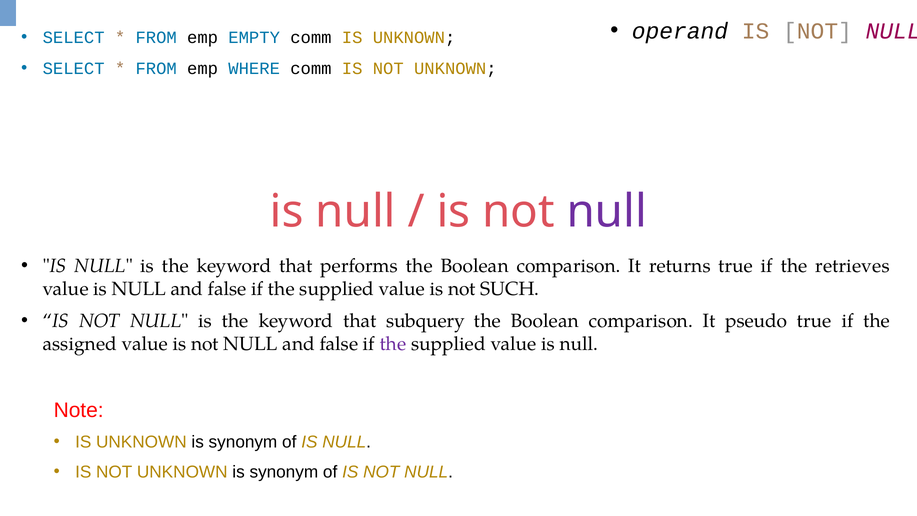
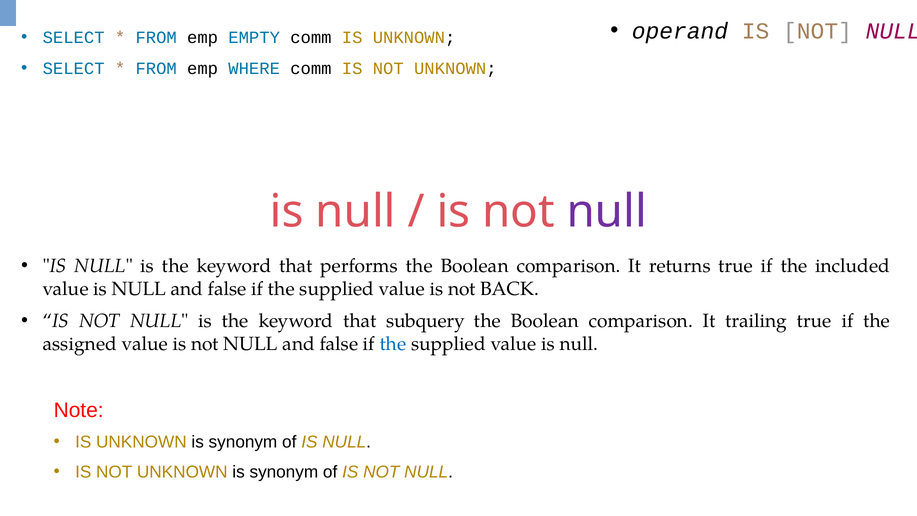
retrieves: retrieves -> included (853, 266)
SUCH: SUCH -> BACK (510, 289)
pseudo: pseudo -> trailing (756, 321)
the colour: purple -> blue (393, 344)
